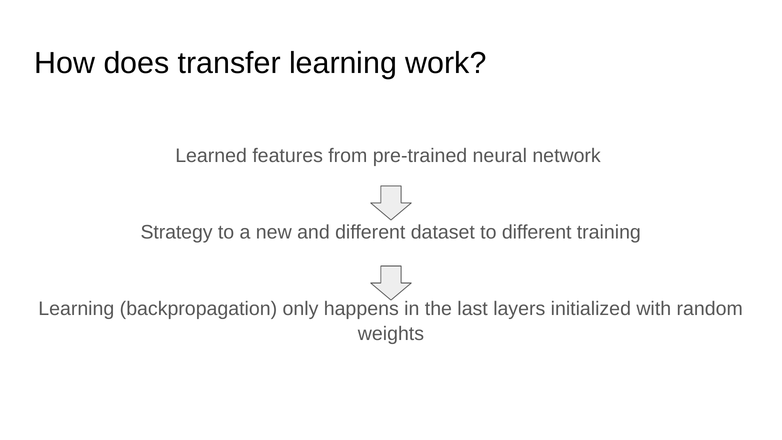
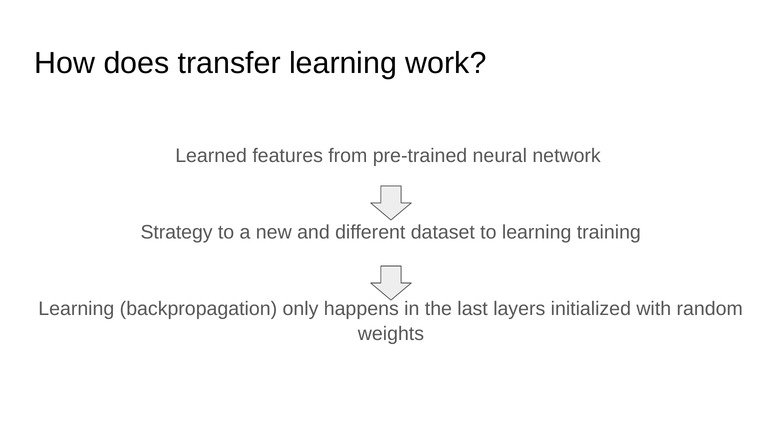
to different: different -> learning (537, 232)
